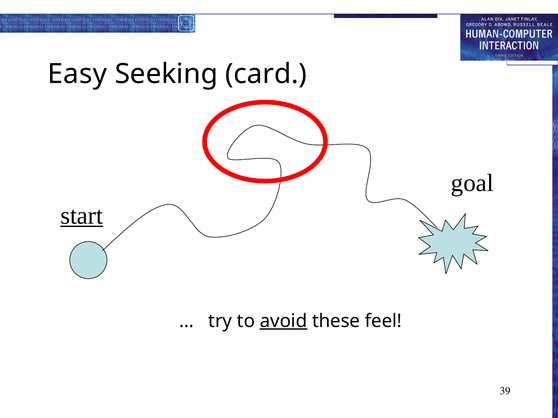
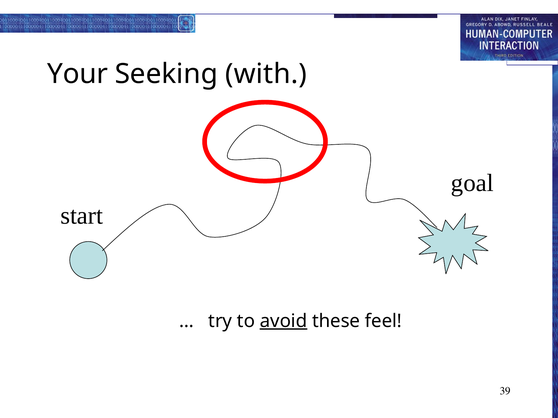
Easy: Easy -> Your (78, 74)
card: card -> with (266, 74)
start underline: present -> none (82, 216)
